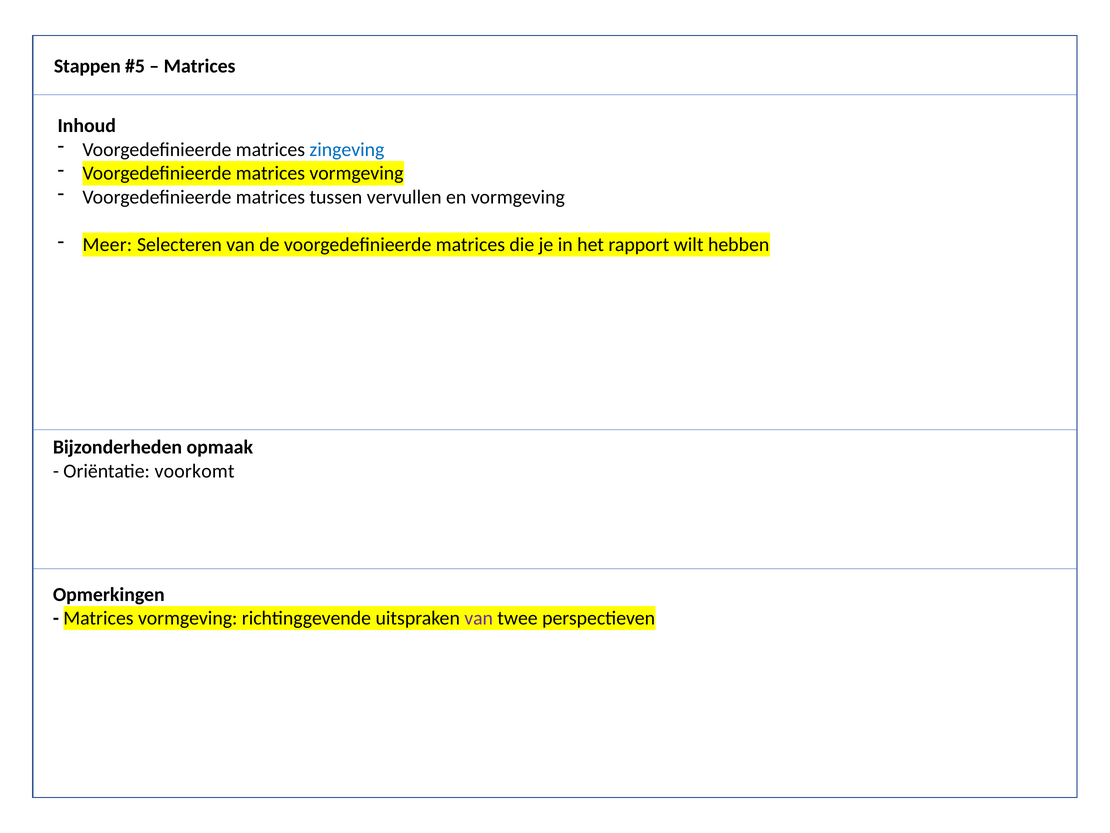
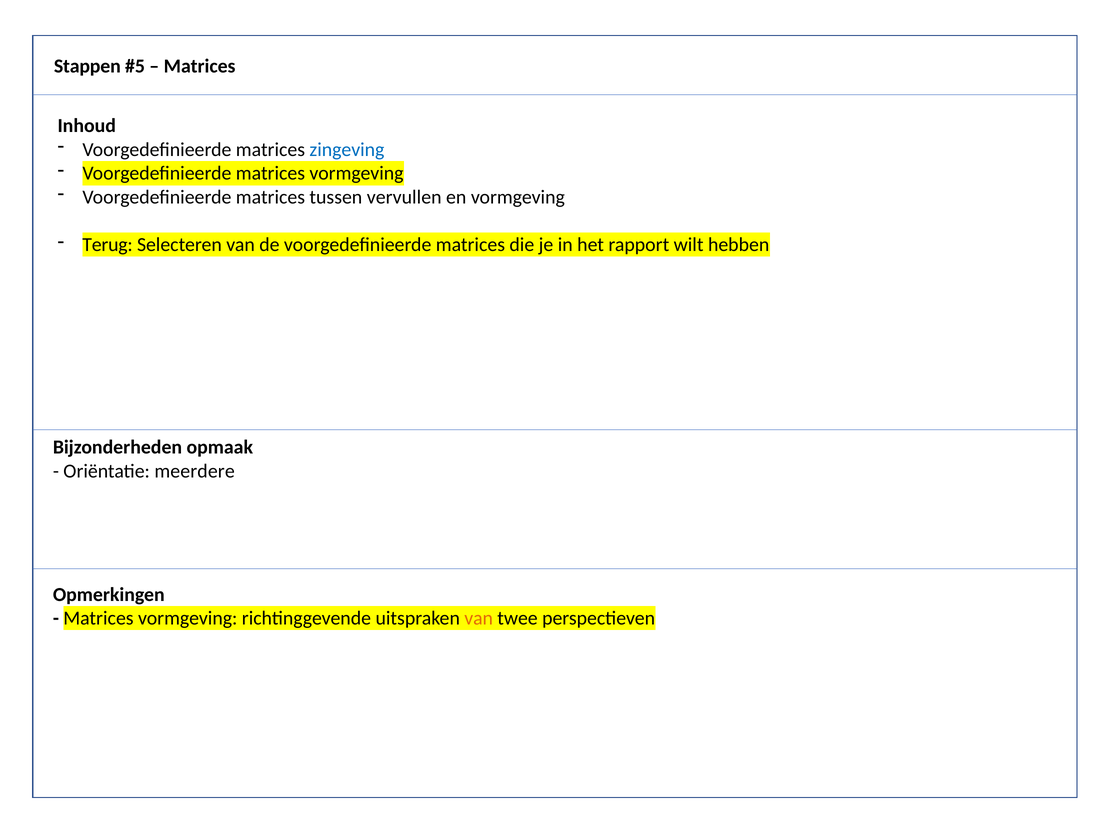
Meer: Meer -> Terug (108, 245)
voorkomt: voorkomt -> meerdere (195, 471)
van colour: purple -> orange (479, 618)
